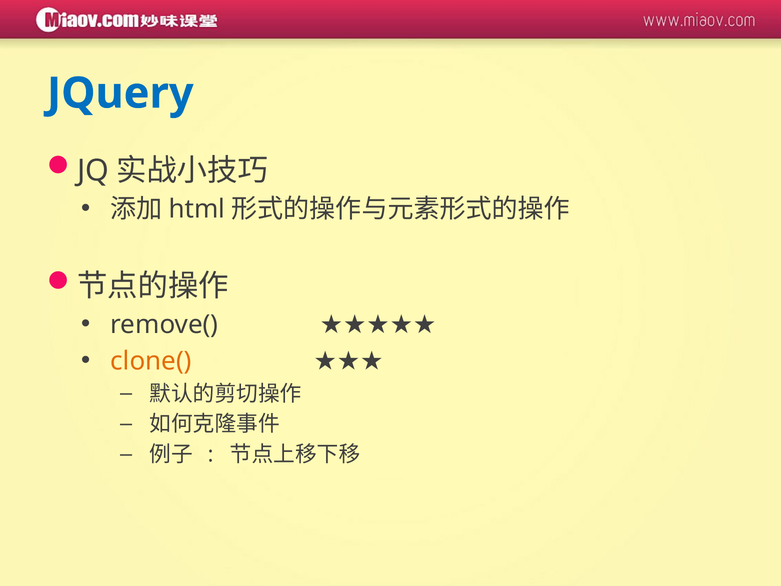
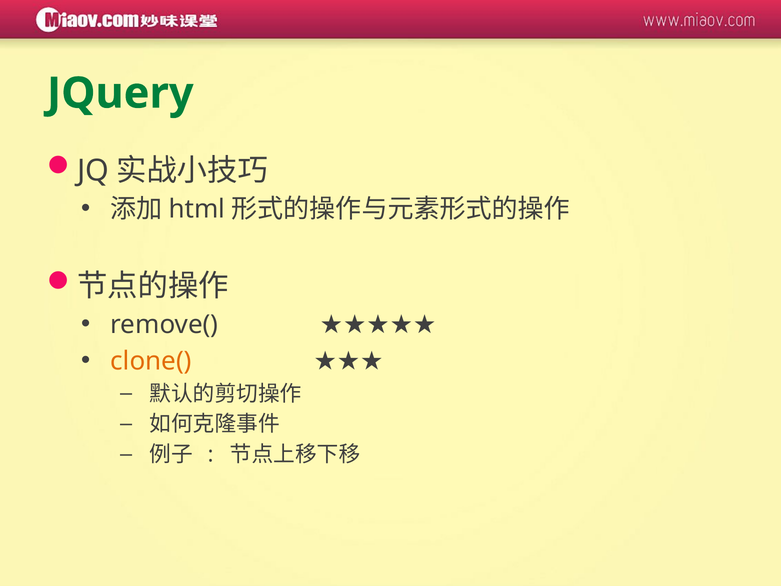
JQuery colour: blue -> green (120, 93)
